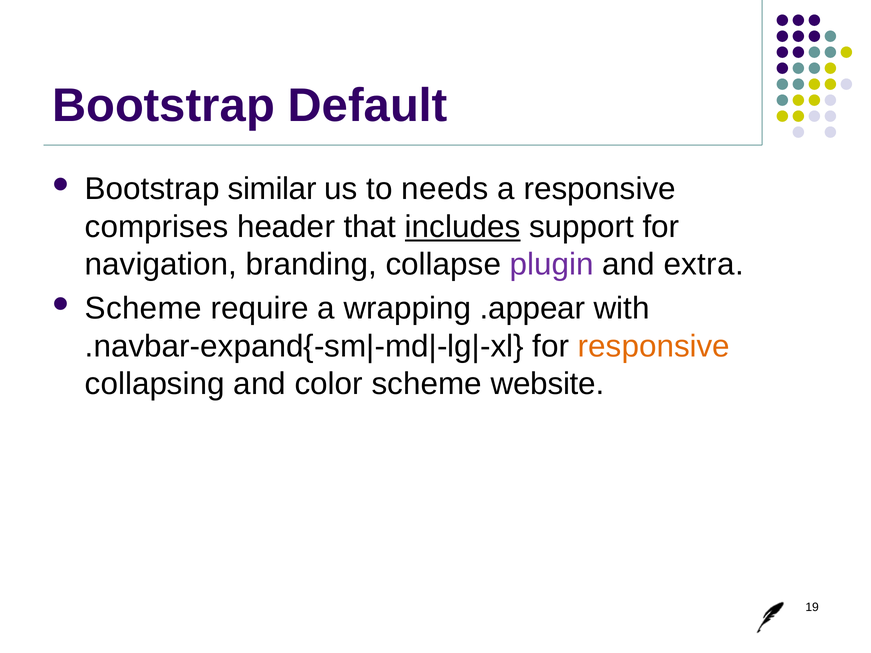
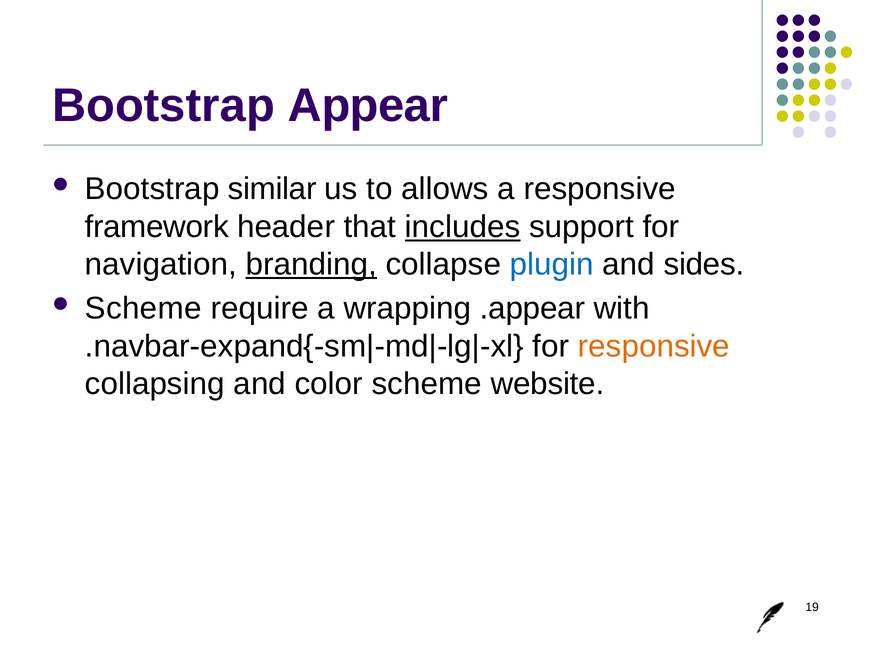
Default: Default -> Appear (368, 106)
needs: needs -> allows (445, 189)
comprises: comprises -> framework (157, 227)
branding underline: none -> present (311, 265)
plugin colour: purple -> blue (552, 265)
extra: extra -> sides (704, 265)
